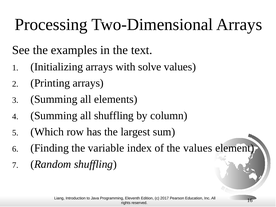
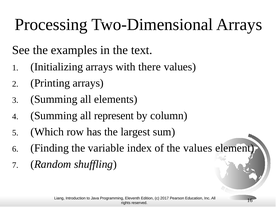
solve: solve -> there (150, 67)
all shuffling: shuffling -> represent (114, 116)
